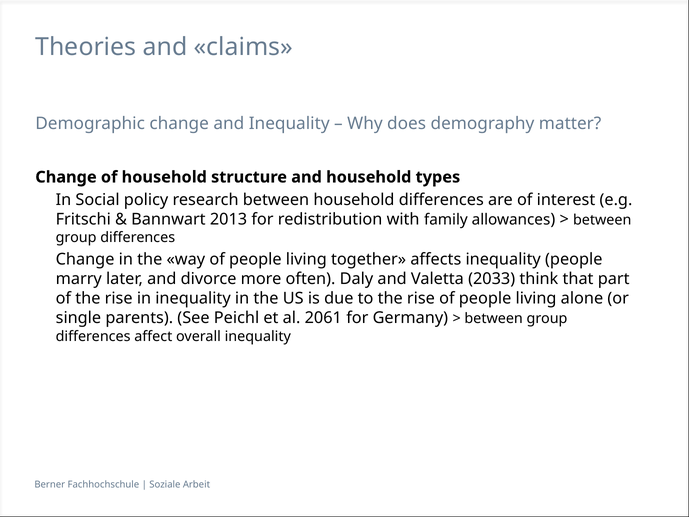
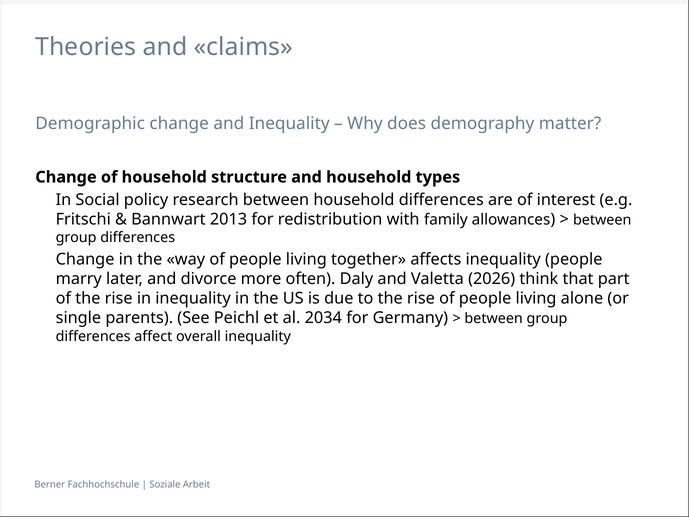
2033: 2033 -> 2026 (492, 279)
2061: 2061 -> 2034 (323, 318)
